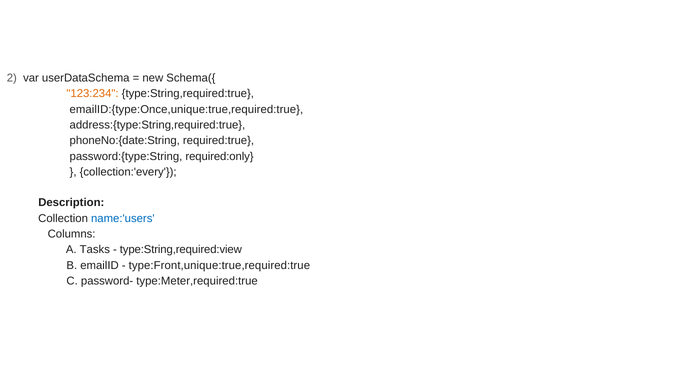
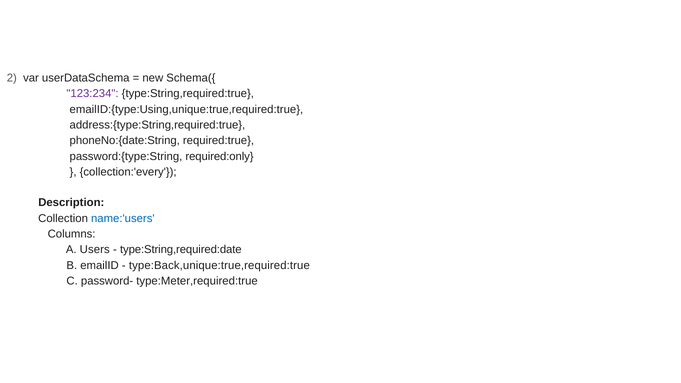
123:234 colour: orange -> purple (93, 94)
emailID:{type:Once,unique:true,required:true: emailID:{type:Once,unique:true,required:true -> emailID:{type:Using,unique:true,required:true (186, 109)
Tasks: Tasks -> Users (95, 250)
type:String,required:view: type:String,required:view -> type:String,required:date (181, 250)
type:Front,unique:true,required:true: type:Front,unique:true,required:true -> type:Back,unique:true,required:true (219, 265)
